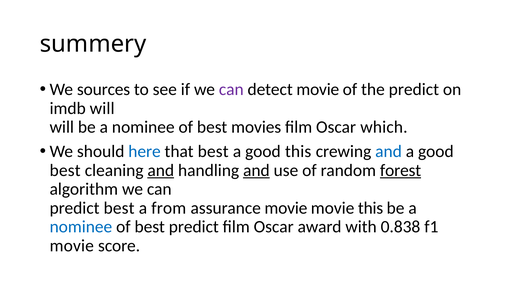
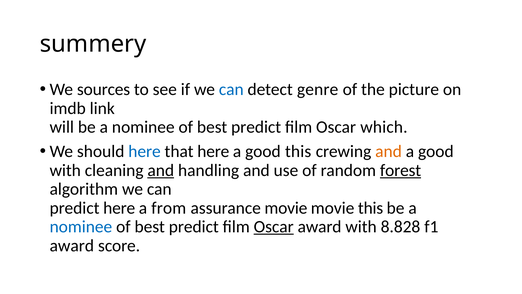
can colour: purple -> blue (231, 89)
detect movie: movie -> genre (318, 89)
the predict: predict -> picture (414, 89)
imdb will: will -> link (102, 108)
movies: movies -> predict (256, 127)
that best: best -> here (213, 151)
and colour: blue -> orange (389, 151)
best: best -> with (65, 170)
and underline: present -> none (256, 170)
predict best: best -> here (119, 208)
Oscar underline: none -> present (274, 226)
0.838: 0.838 -> 8.828 (400, 226)
movie: movie -> award (72, 245)
